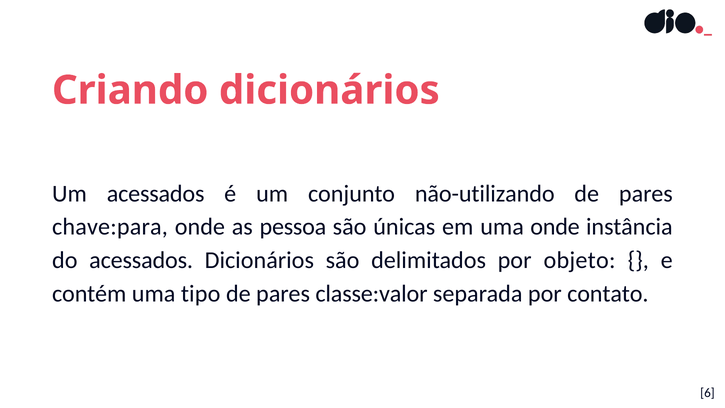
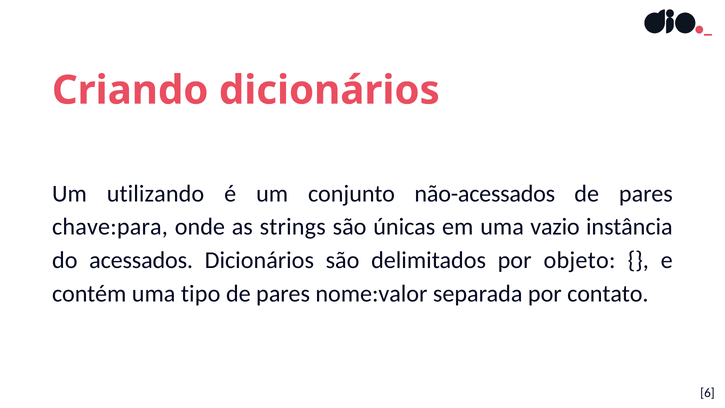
Um acessados: acessados -> utilizando (155, 194)
não-utilizando: não-utilizando -> não-acessados (485, 194)
pessoa: pessoa -> strings (293, 227)
uma onde: onde -> vazio (555, 227)
classe:valor: classe:valor -> nome:valor (371, 294)
